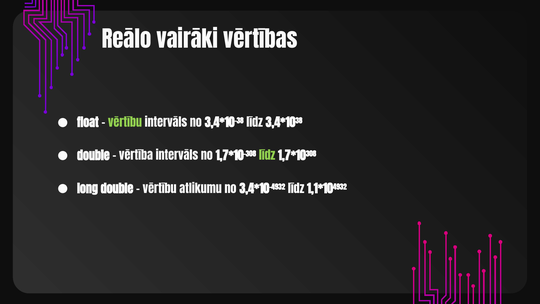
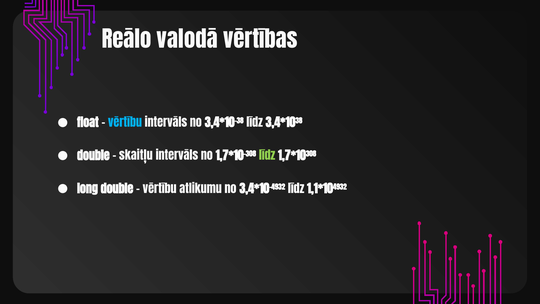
vairāki: vairāki -> valodā (187, 40)
vērtību colour: light green -> light blue (125, 123)
vērtība: vērtība -> skaitļu (136, 156)
